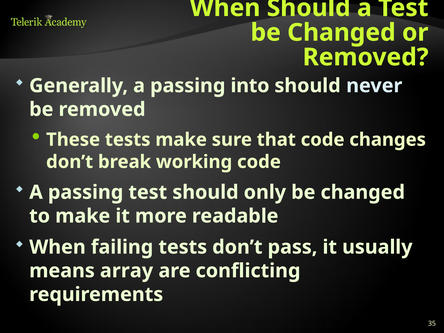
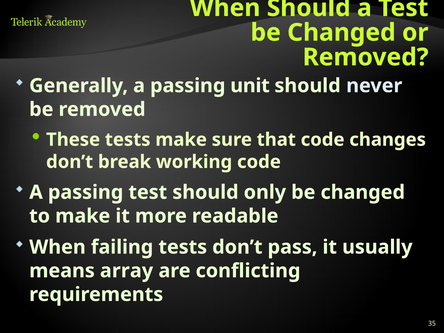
into: into -> unit (250, 86)
